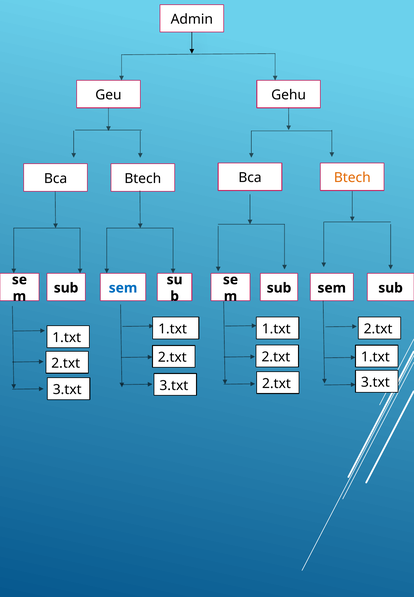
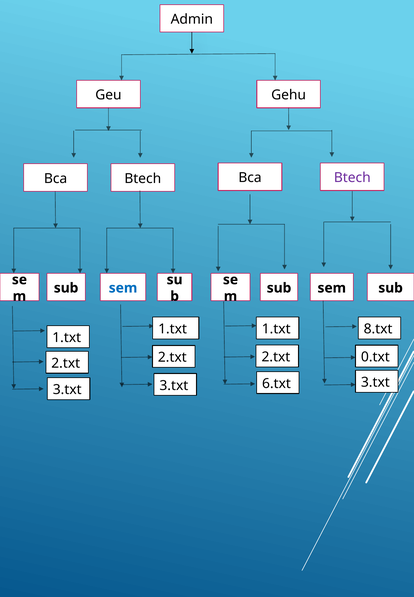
Btech colour: orange -> purple (352, 178)
1.txt 2.txt: 2.txt -> 8.txt (378, 329)
2.txt 1.txt: 1.txt -> 0.txt (375, 358)
3.txt 2.txt: 2.txt -> 6.txt (276, 384)
